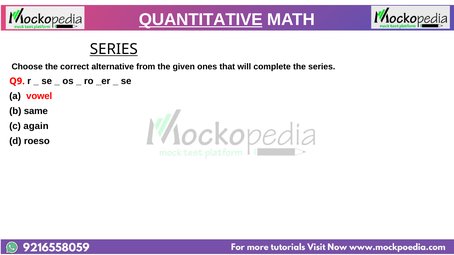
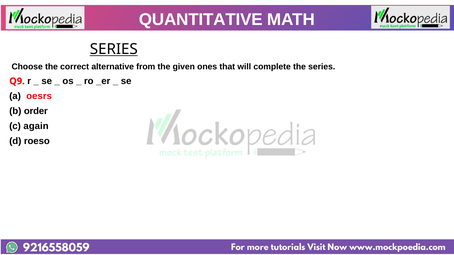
QUANTITATIVE underline: present -> none (201, 19)
vowel: vowel -> oesrs (39, 96)
same: same -> order (36, 111)
